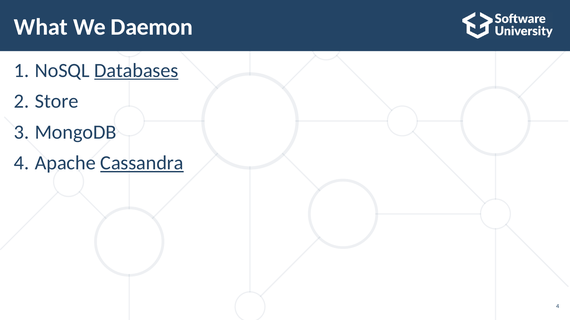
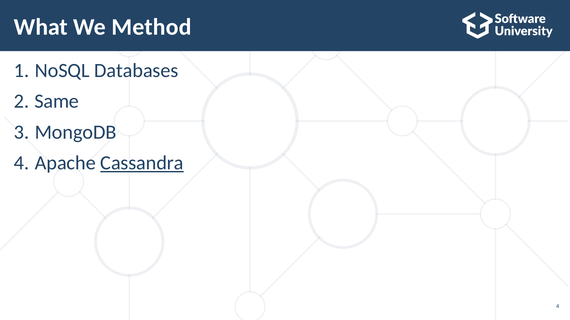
Daemon: Daemon -> Method (152, 27)
Databases underline: present -> none (136, 71)
Store: Store -> Same (57, 102)
